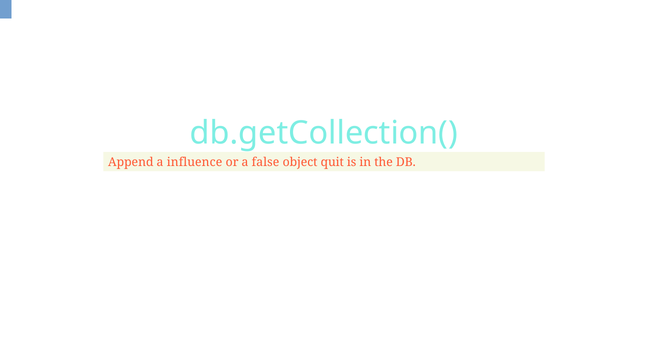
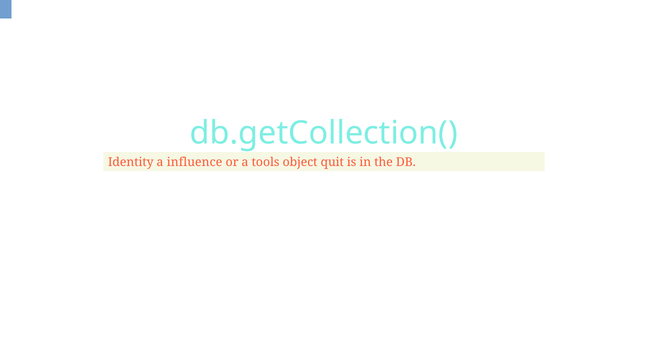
Append: Append -> Identity (131, 163)
false: false -> tools (266, 163)
